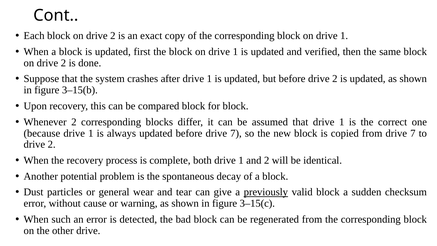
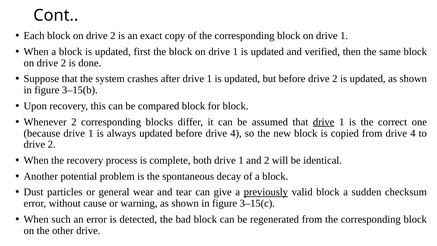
drive underline: none -> present (324, 122)
before drive 7: 7 -> 4 (236, 133)
from drive 7: 7 -> 4 (413, 133)
